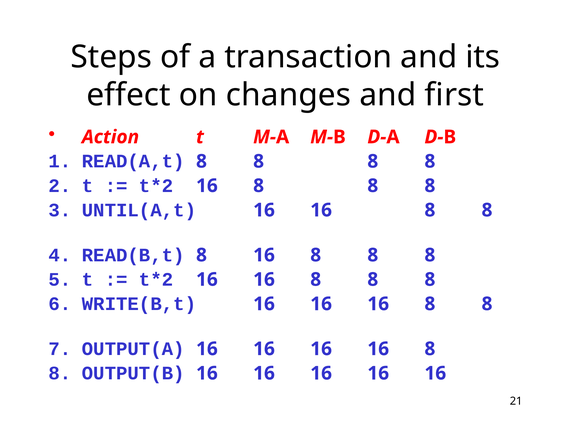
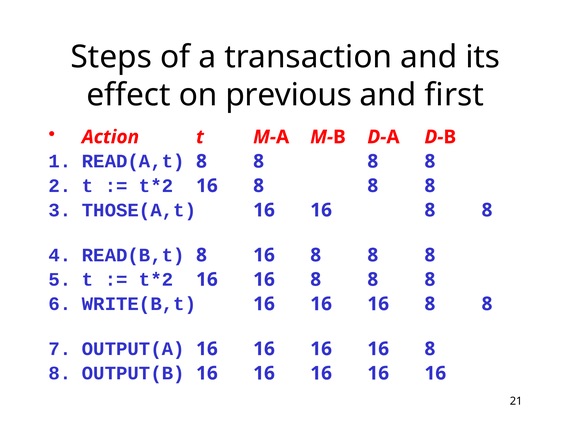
changes: changes -> previous (289, 95)
UNTIL(A,t: UNTIL(A,t -> THOSE(A,t (139, 210)
